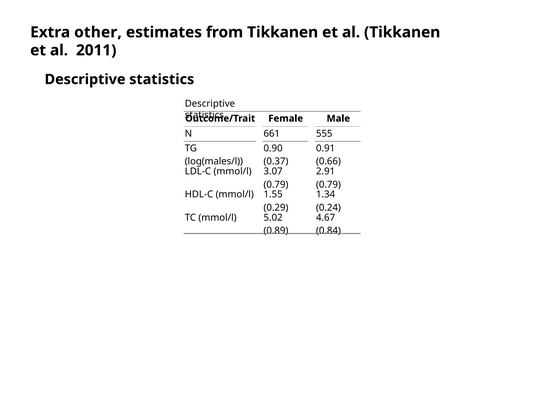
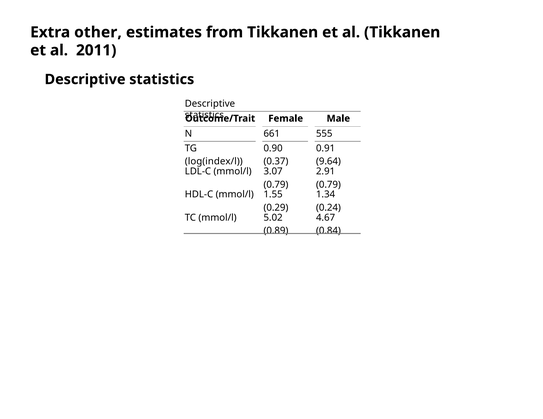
log(males/l: log(males/l -> log(index/l (214, 162)
0.66: 0.66 -> 9.64 (328, 162)
